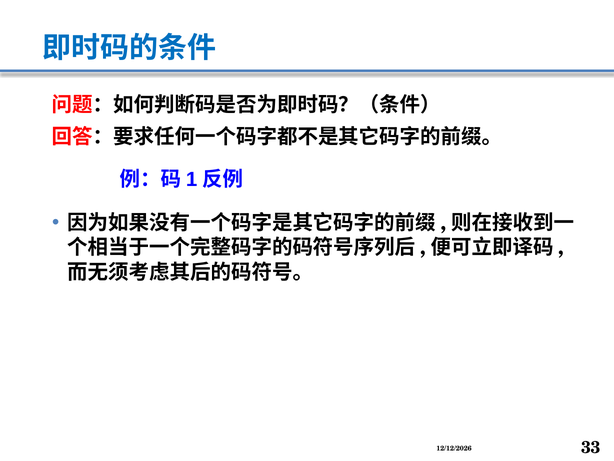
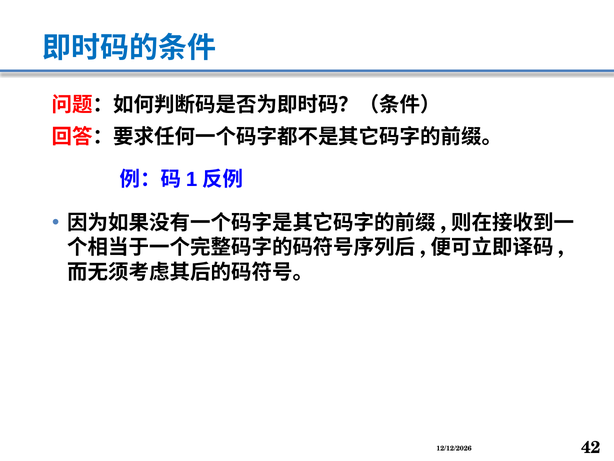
33: 33 -> 42 (591, 447)
